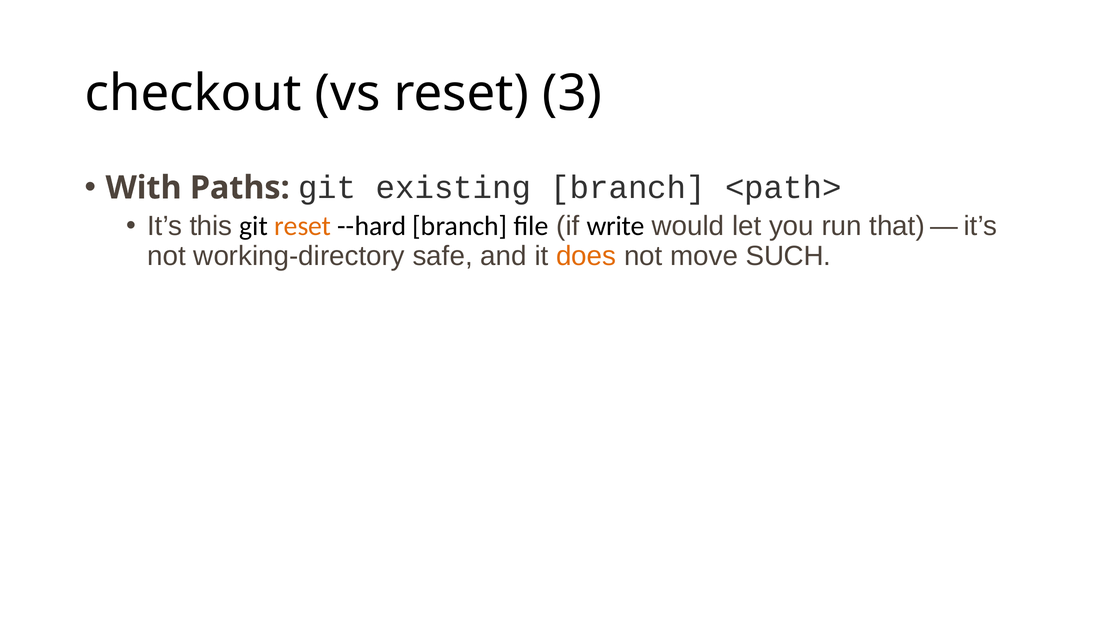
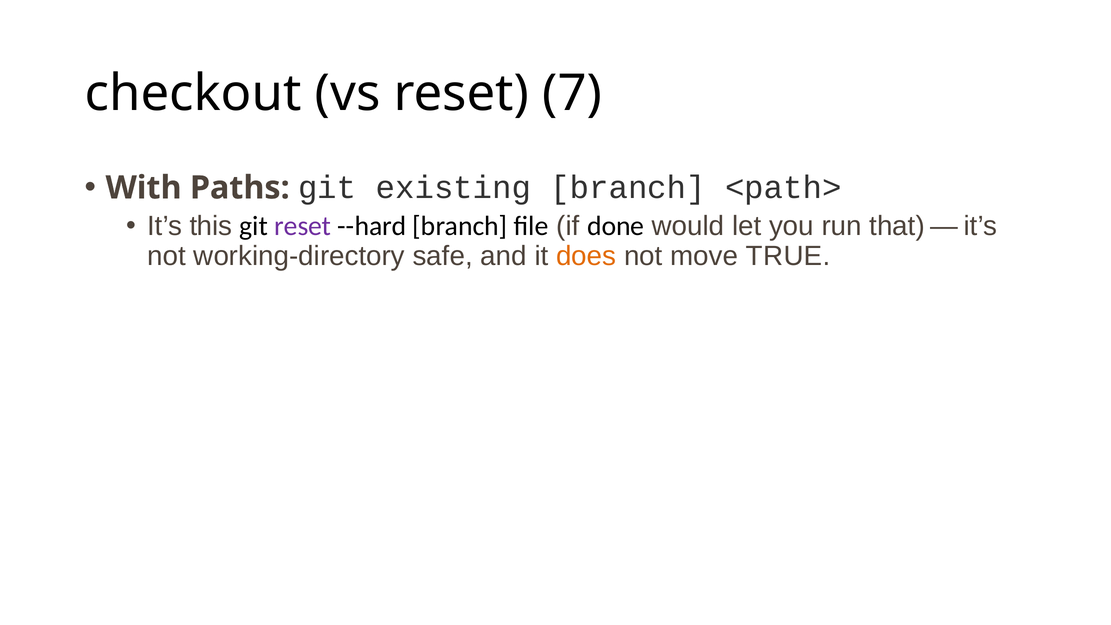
3: 3 -> 7 (572, 93)
reset colour: orange -> purple (303, 226)
write: write -> done (616, 226)
SUCH: SUCH -> TRUE (788, 256)
